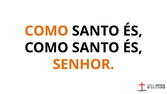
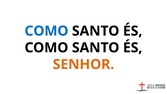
COMO colour: orange -> blue (46, 31)
